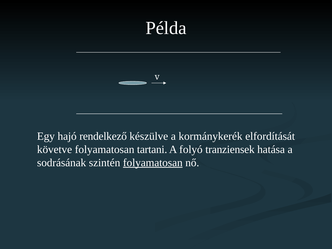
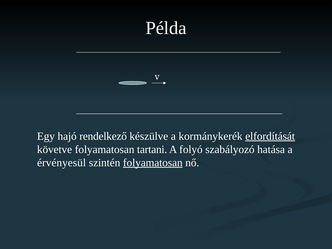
elfordítását underline: none -> present (270, 136)
tranziensek: tranziensek -> szabályozó (230, 149)
sodrásának: sodrásának -> érvényesül (62, 163)
